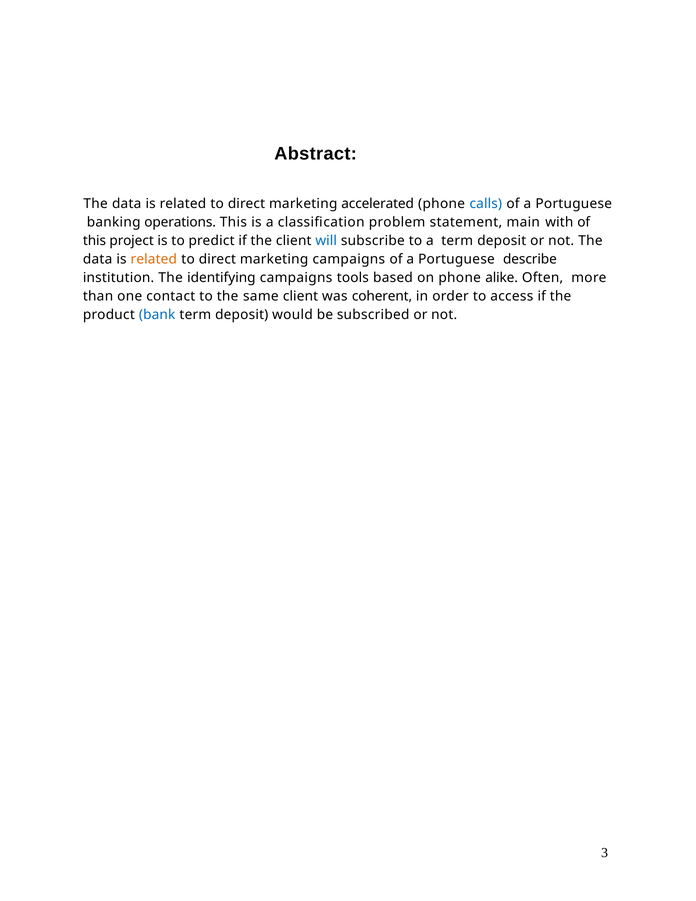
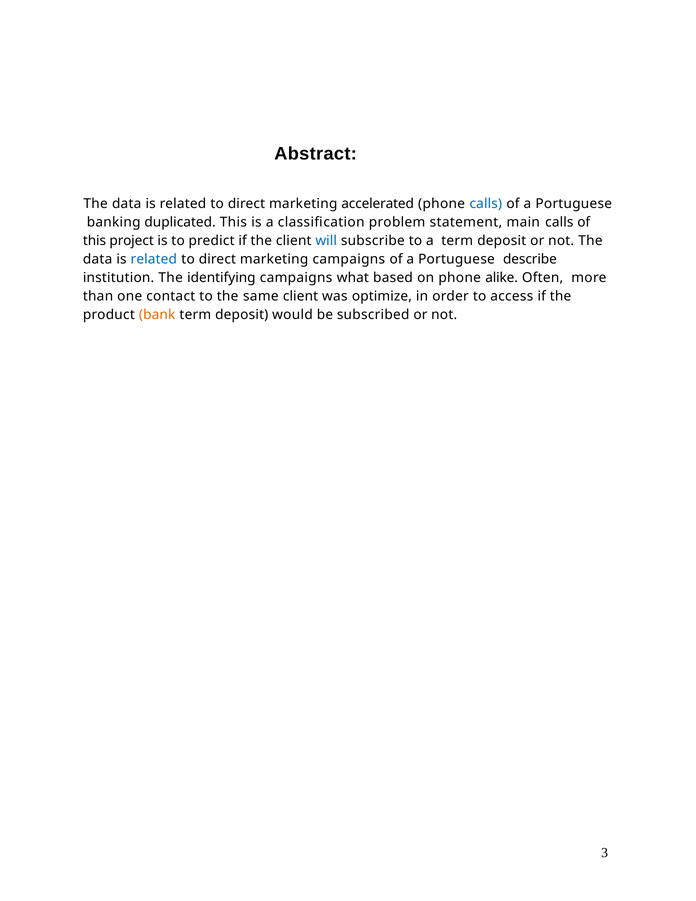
operations: operations -> duplicated (180, 222)
main with: with -> calls (559, 222)
related colour: orange -> blue (154, 259)
tools: tools -> what (353, 278)
coherent: coherent -> optimize (382, 296)
bank colour: blue -> orange (157, 315)
